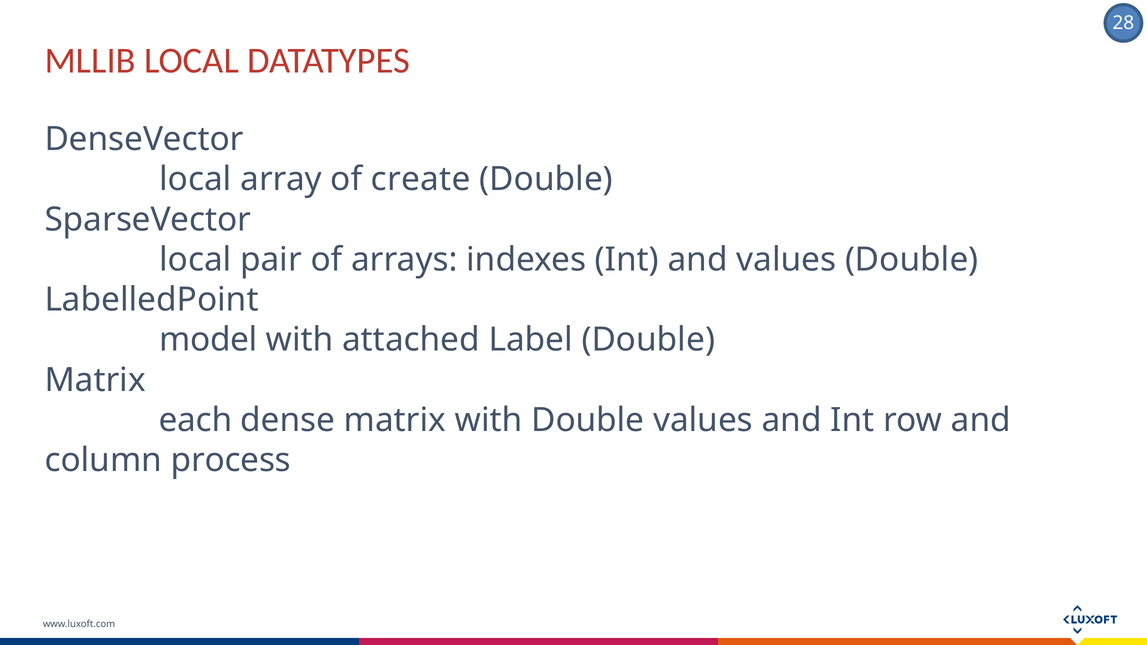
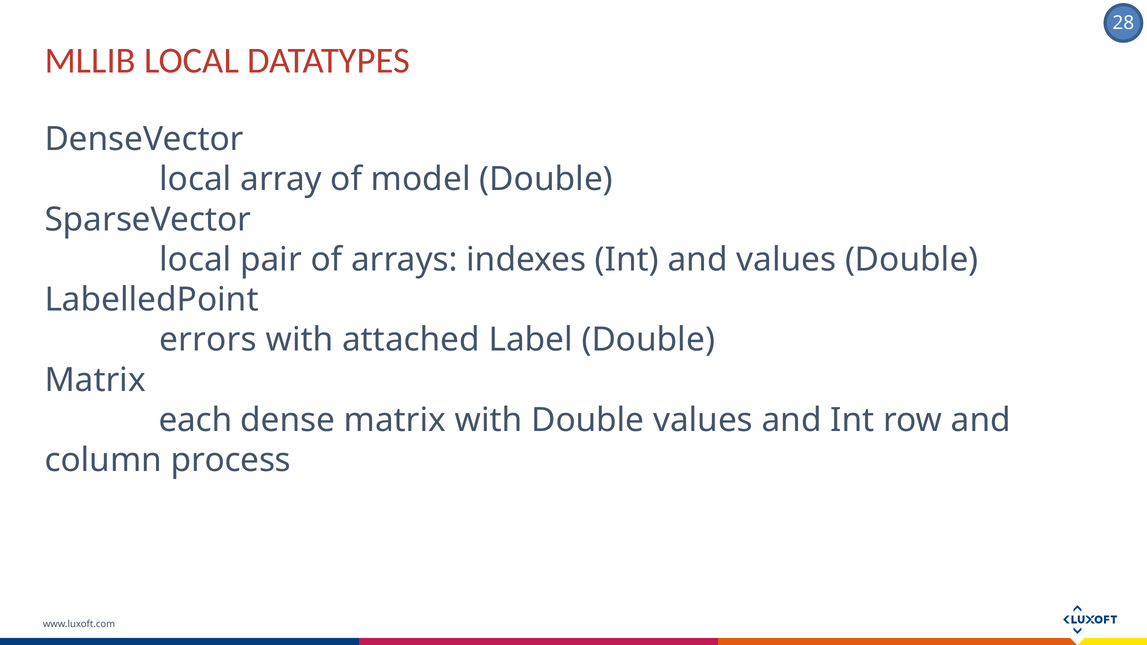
create: create -> model (421, 179)
model: model -> errors (208, 340)
